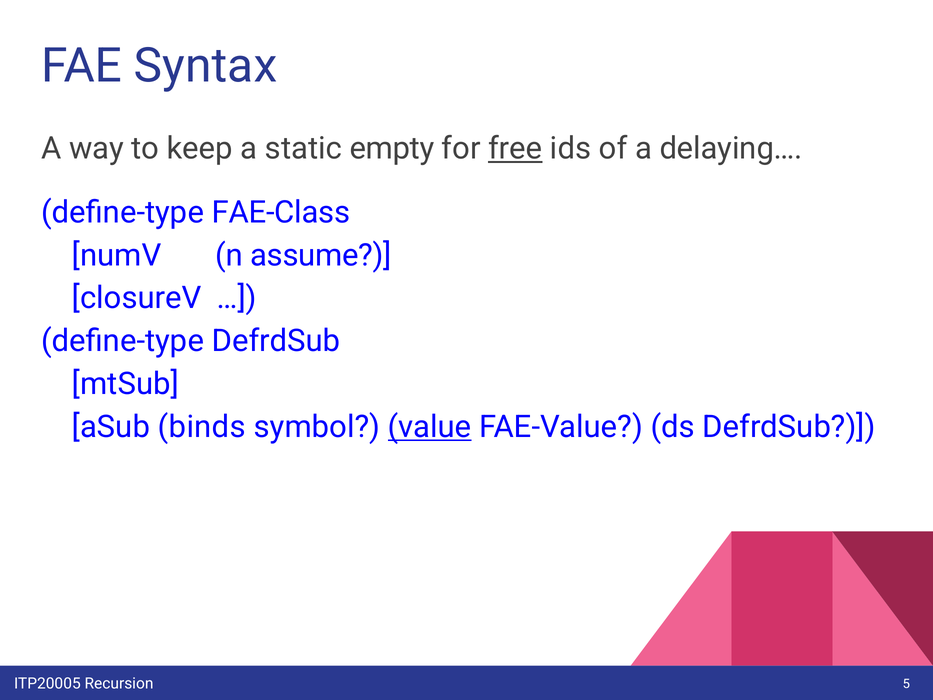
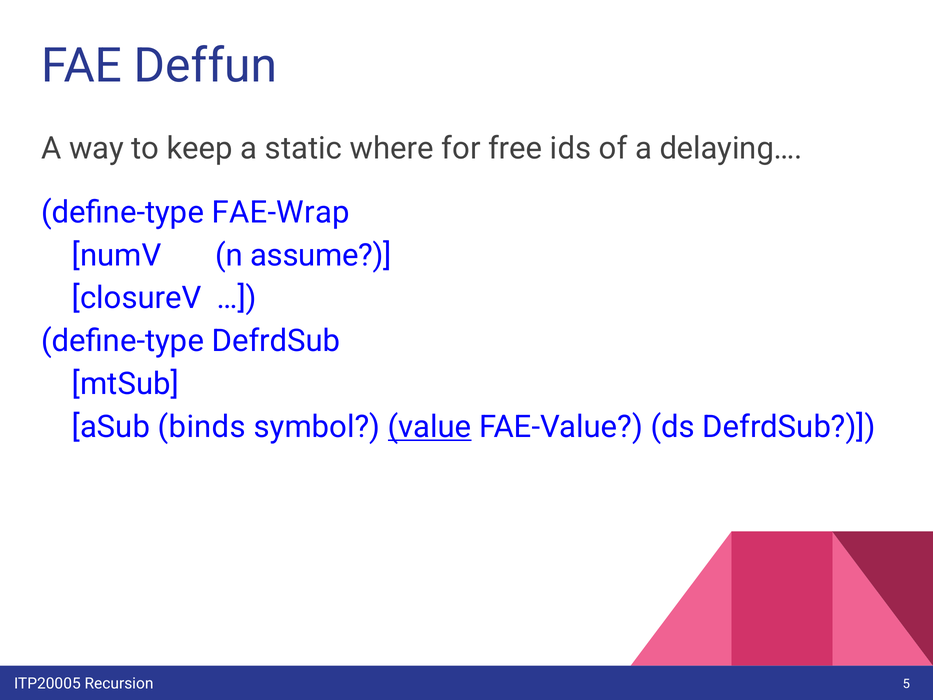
Syntax: Syntax -> Deffun (206, 66)
empty: empty -> where (392, 149)
free underline: present -> none (515, 149)
FAE-Class: FAE-Class -> FAE-Wrap (281, 212)
